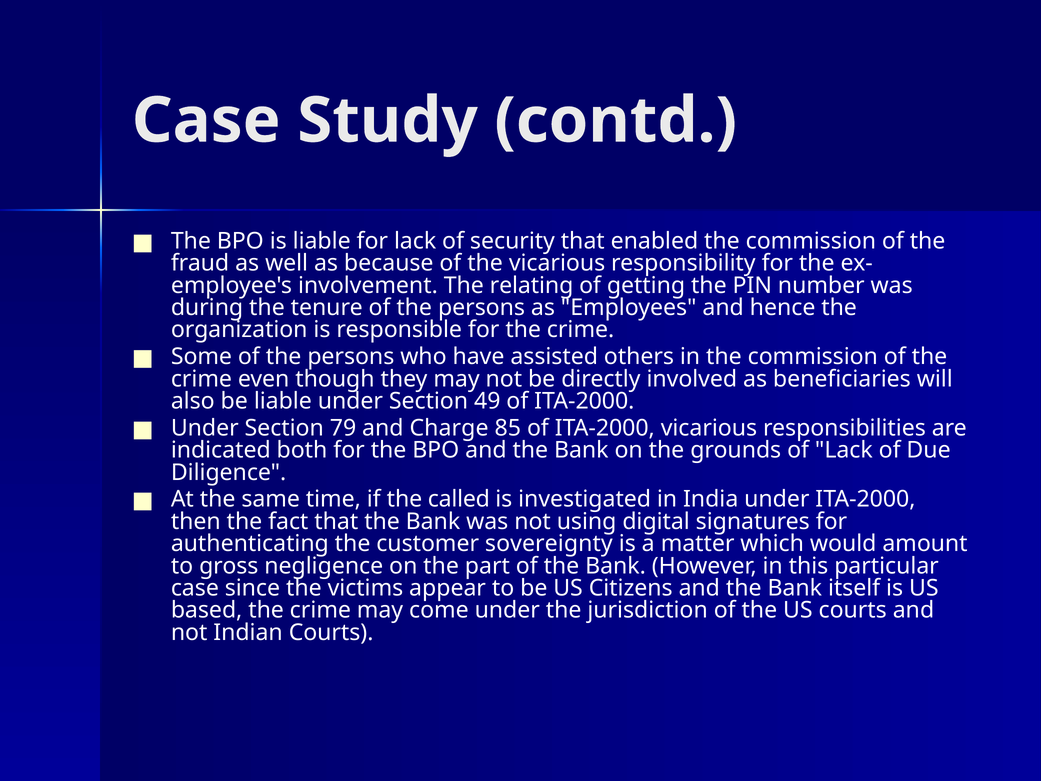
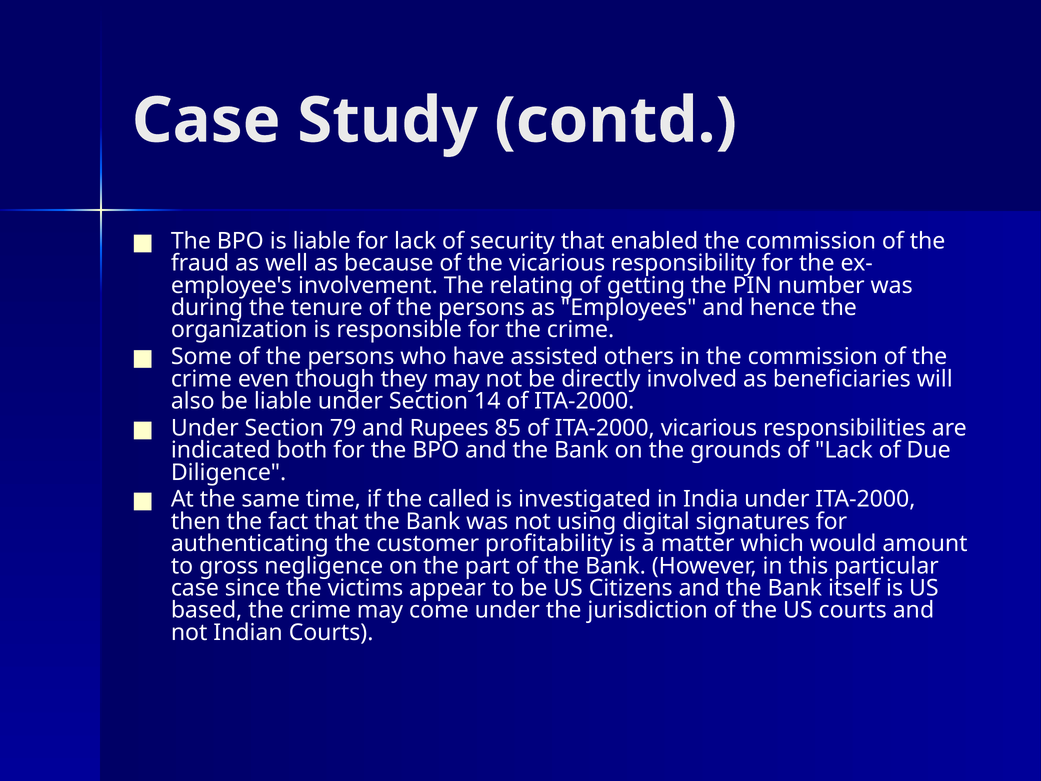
49: 49 -> 14 (487, 401)
Charge: Charge -> Rupees (449, 428)
sovereignty: sovereignty -> profitability (549, 544)
